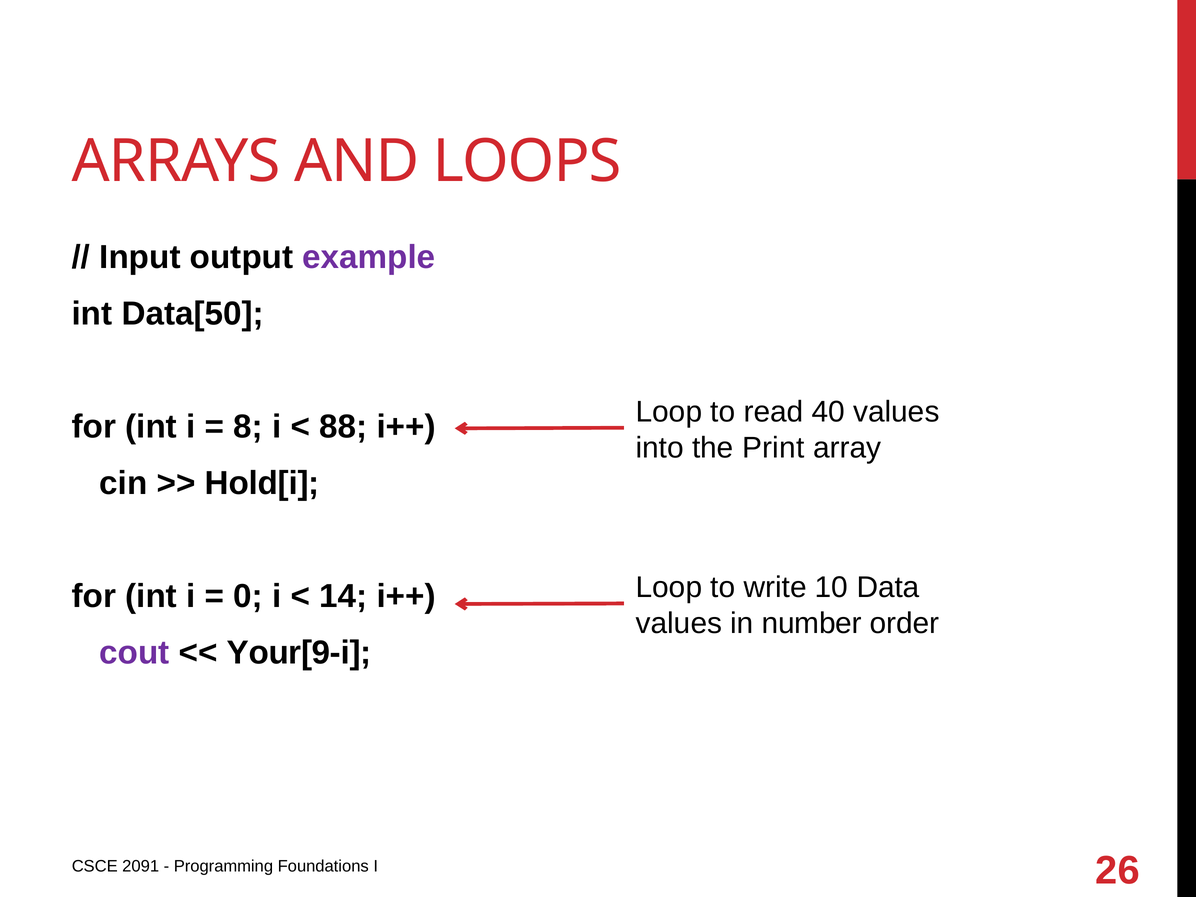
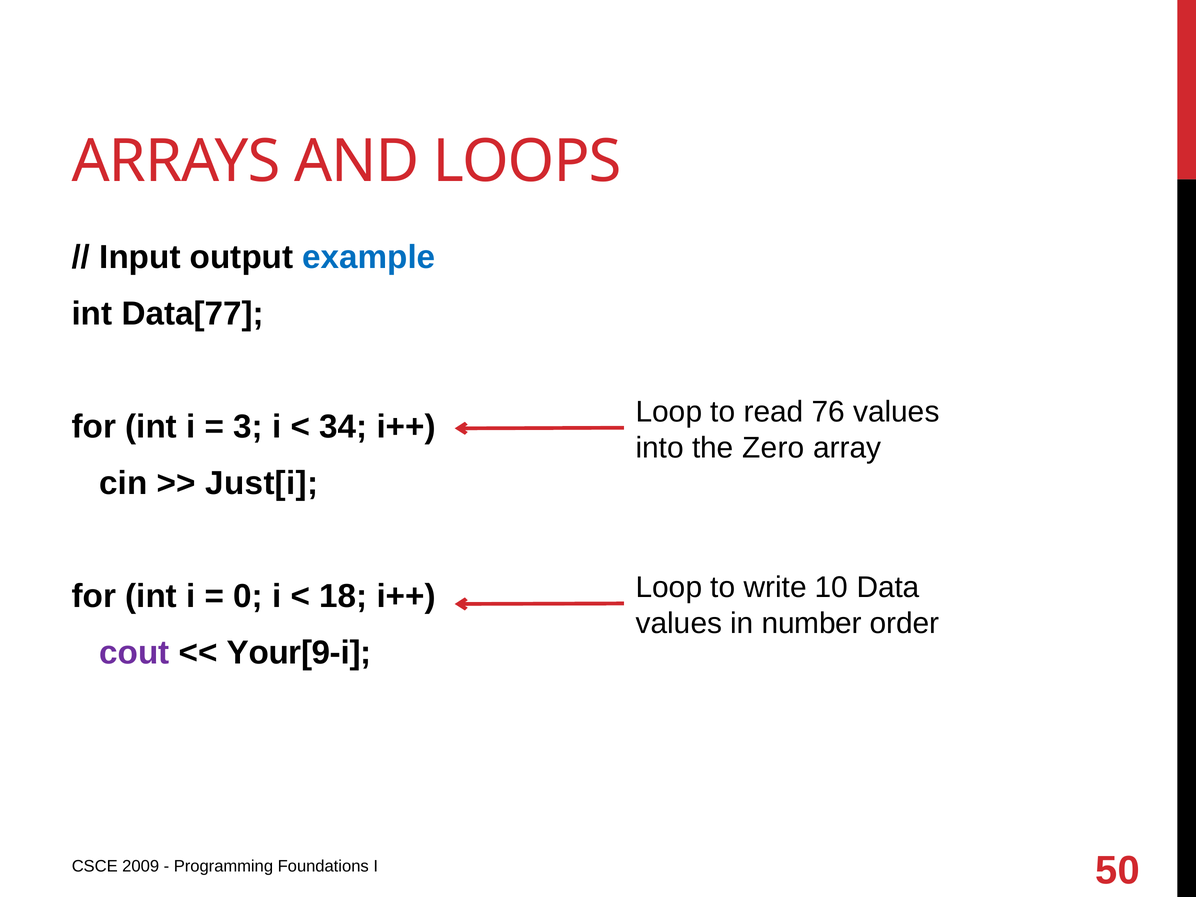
example colour: purple -> blue (369, 257)
Data[50: Data[50 -> Data[77 (193, 314)
40: 40 -> 76 (828, 412)
8: 8 -> 3 (248, 427)
88: 88 -> 34 (343, 427)
Print: Print -> Zero (773, 448)
Hold[i: Hold[i -> Just[i (262, 483)
14: 14 -> 18 (343, 596)
2091: 2091 -> 2009 (141, 866)
26: 26 -> 50 (1118, 871)
